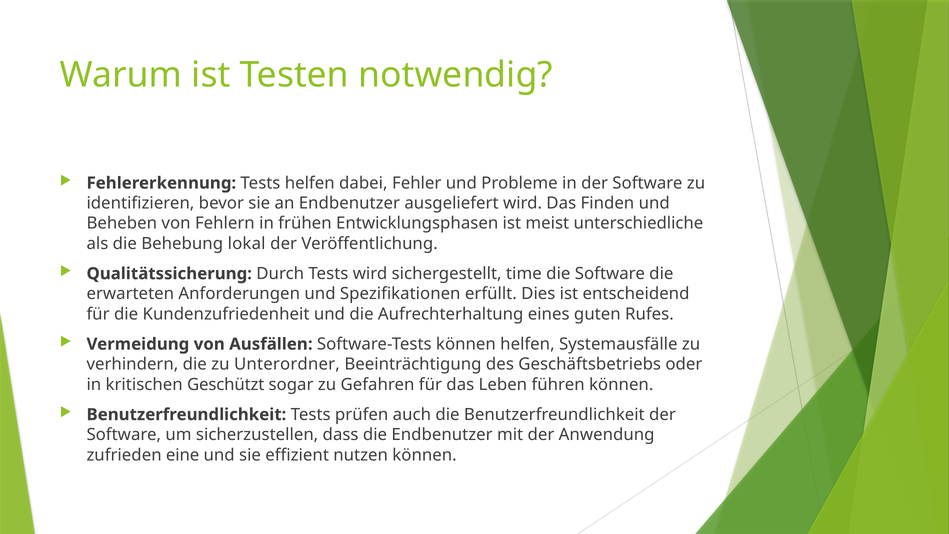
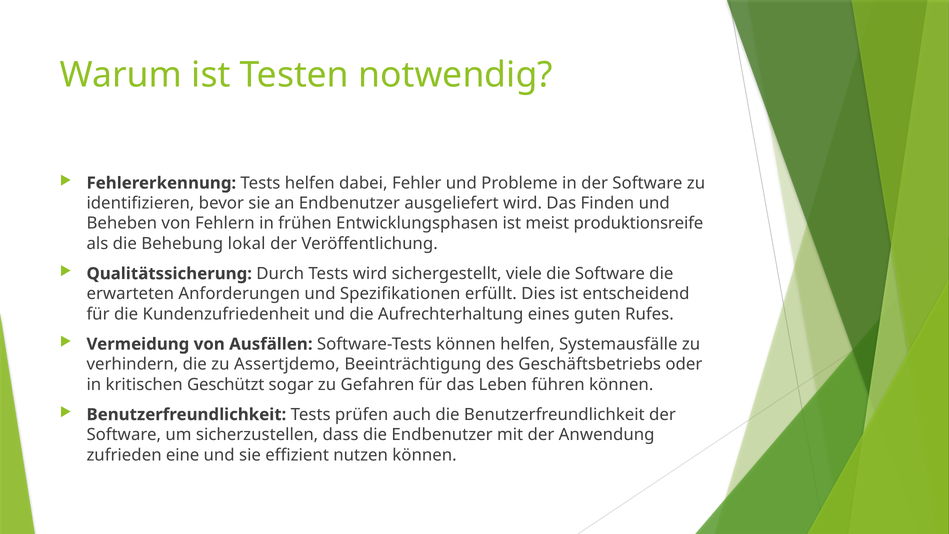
unterschiedliche: unterschiedliche -> produktionsreife (638, 223)
time: time -> viele (524, 274)
Unterordner: Unterordner -> Assertjdemo (287, 364)
